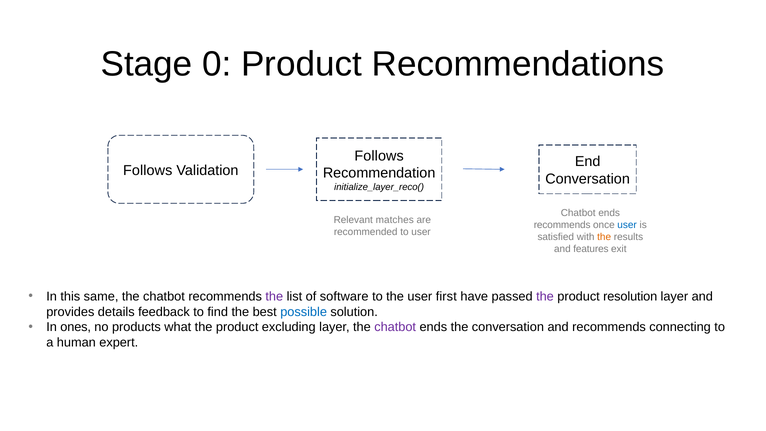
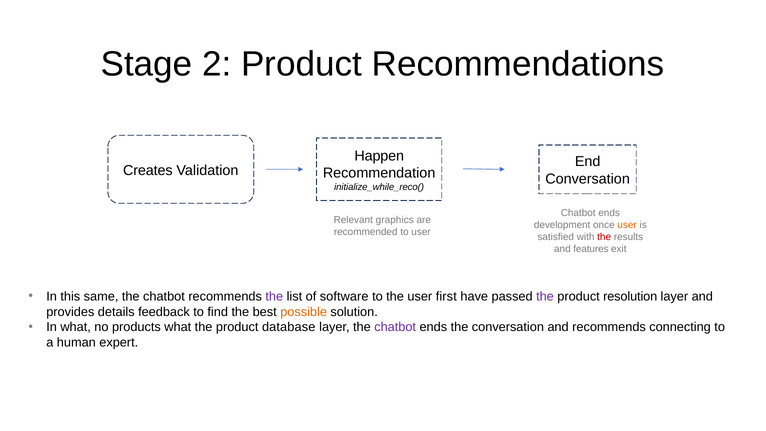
0: 0 -> 2 (217, 64)
Follows: Follows -> Happen (379, 156)
Follows: Follows -> Creates (148, 170)
initialize_layer_reco(: initialize_layer_reco( -> initialize_while_reco( (379, 187)
matches: matches -> graphics (395, 220)
recommends: recommends -> development (562, 225)
user colour: blue -> orange (627, 225)
the colour: orange -> red (604, 237)
possible colour: blue -> orange (304, 312)
In ones: ones -> what (76, 327)
excluding: excluding -> database (289, 327)
